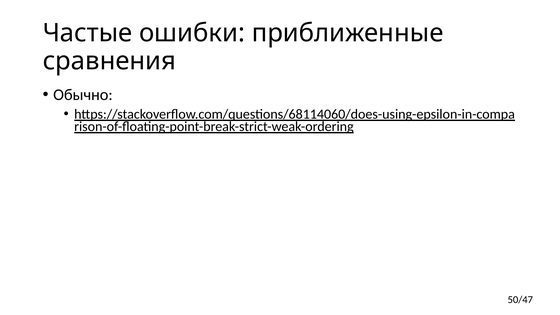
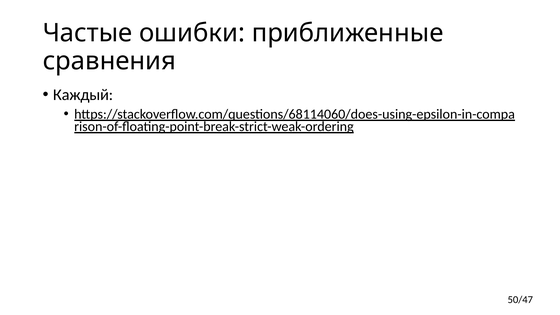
Обычно: Обычно -> Каждый (83, 95)
